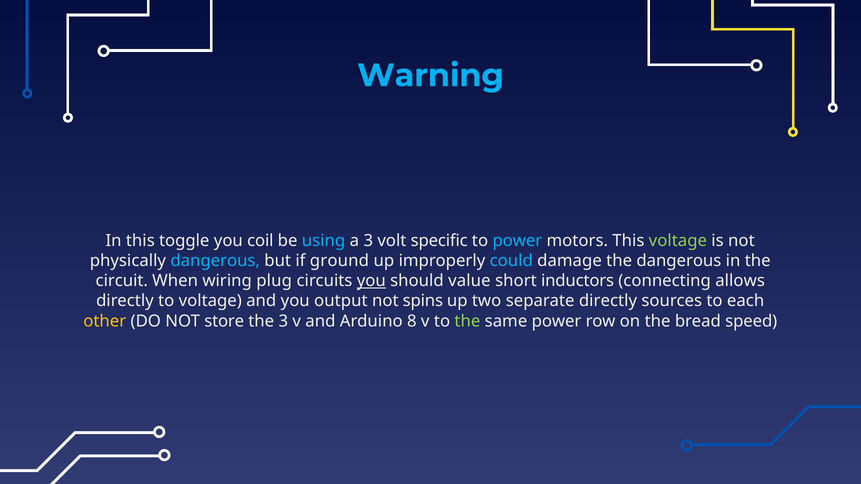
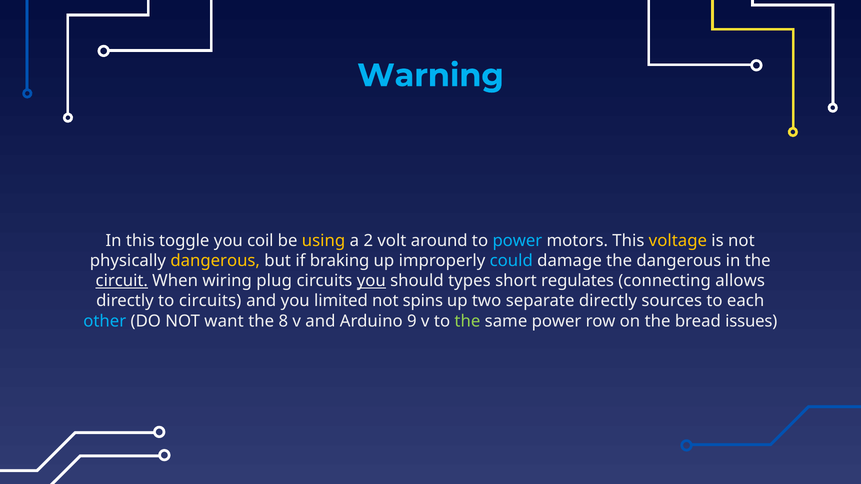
using colour: light blue -> yellow (324, 241)
a 3: 3 -> 2 (368, 241)
specific: specific -> around (439, 241)
voltage colour: light green -> yellow (678, 241)
dangerous colour: light blue -> yellow (215, 261)
ground: ground -> braking (340, 261)
circuit underline: none -> present (122, 281)
value: value -> types (469, 281)
inductors: inductors -> regulates (578, 281)
to voltage: voltage -> circuits (210, 301)
output: output -> limited (341, 301)
other colour: yellow -> light blue (105, 321)
store: store -> want (224, 321)
the 3: 3 -> 8 (283, 321)
8: 8 -> 9 (412, 321)
speed: speed -> issues (751, 321)
